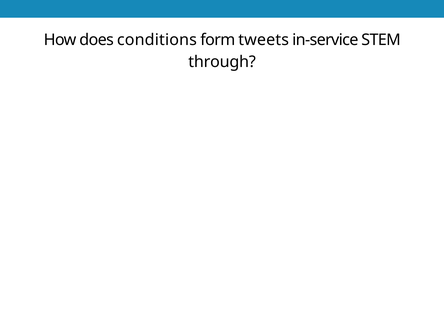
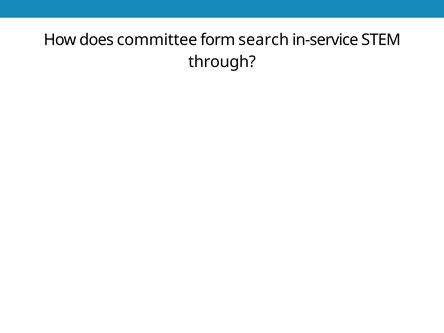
conditions: conditions -> committee (157, 40)
tweets: tweets -> search (264, 40)
